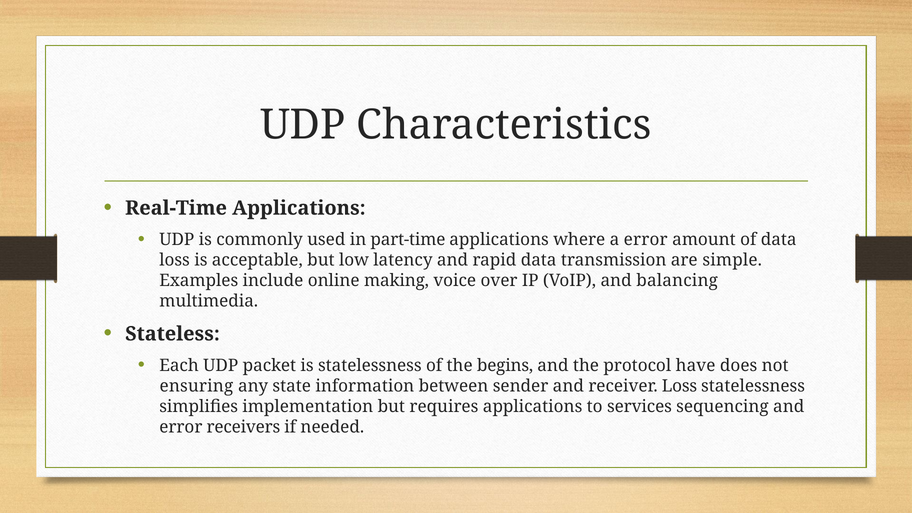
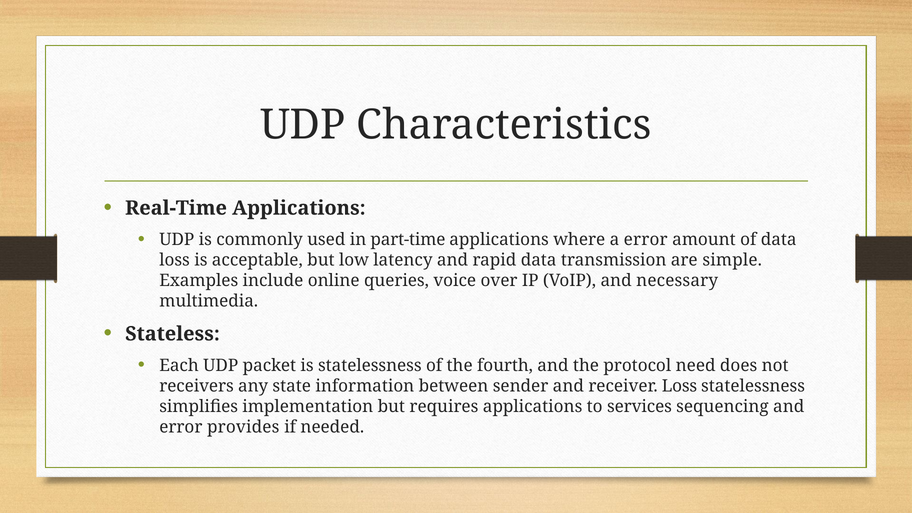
making: making -> queries (396, 281)
balancing: balancing -> necessary (677, 281)
begins: begins -> fourth (505, 365)
have: have -> need (696, 365)
ensuring: ensuring -> receivers (197, 386)
receivers: receivers -> provides (243, 427)
